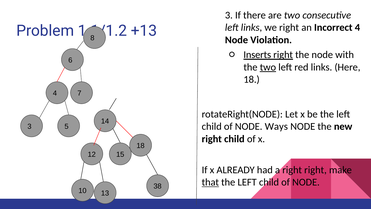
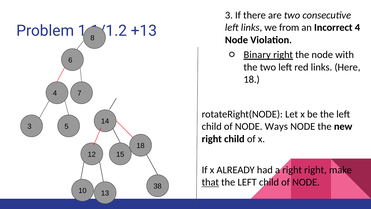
we right: right -> from (289, 27)
Inserts: Inserts -> Binary (257, 55)
two underline: present -> none (268, 67)
